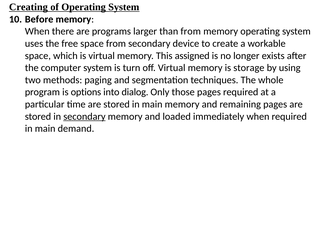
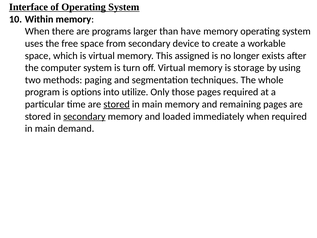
Creating: Creating -> Interface (28, 7)
Before: Before -> Within (39, 19)
than from: from -> have (191, 31)
dialog: dialog -> utilize (135, 92)
stored underline: none -> present (117, 104)
